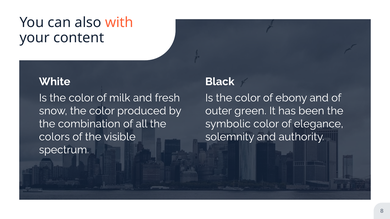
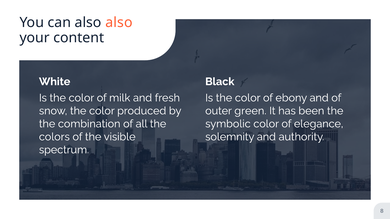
also with: with -> also (119, 23)
